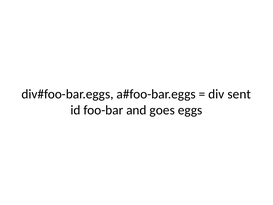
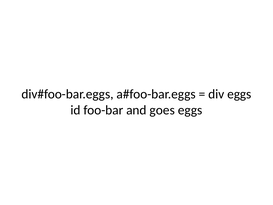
div sent: sent -> eggs (239, 94)
